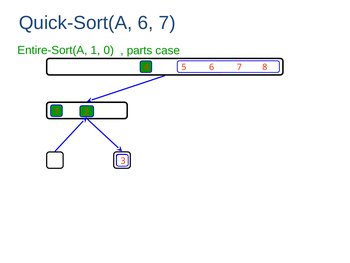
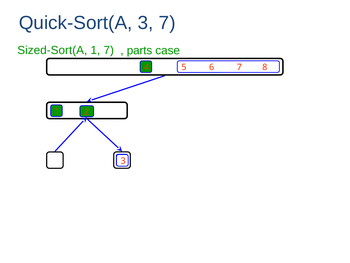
Quick-Sort(A 6: 6 -> 3 (146, 23)
Entire-Sort(A: Entire-Sort(A -> Sized-Sort(A (52, 50)
1 0: 0 -> 7 (109, 50)
